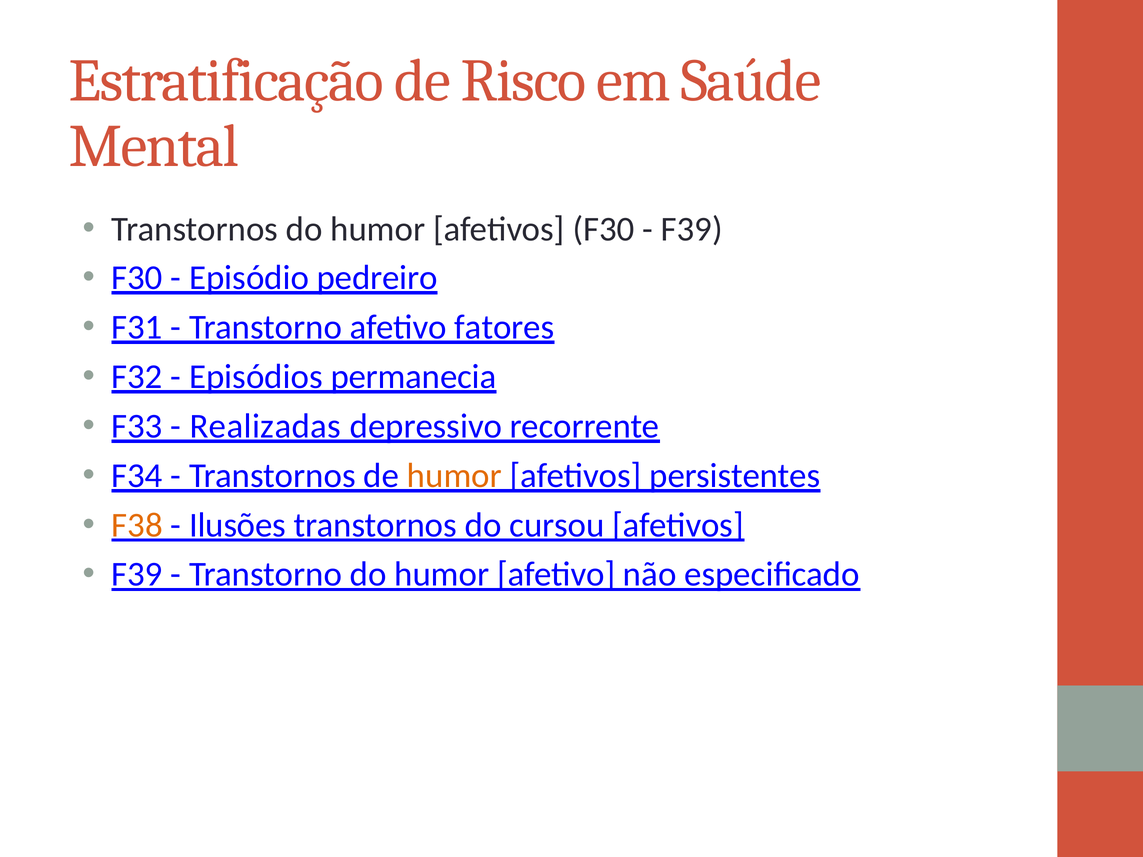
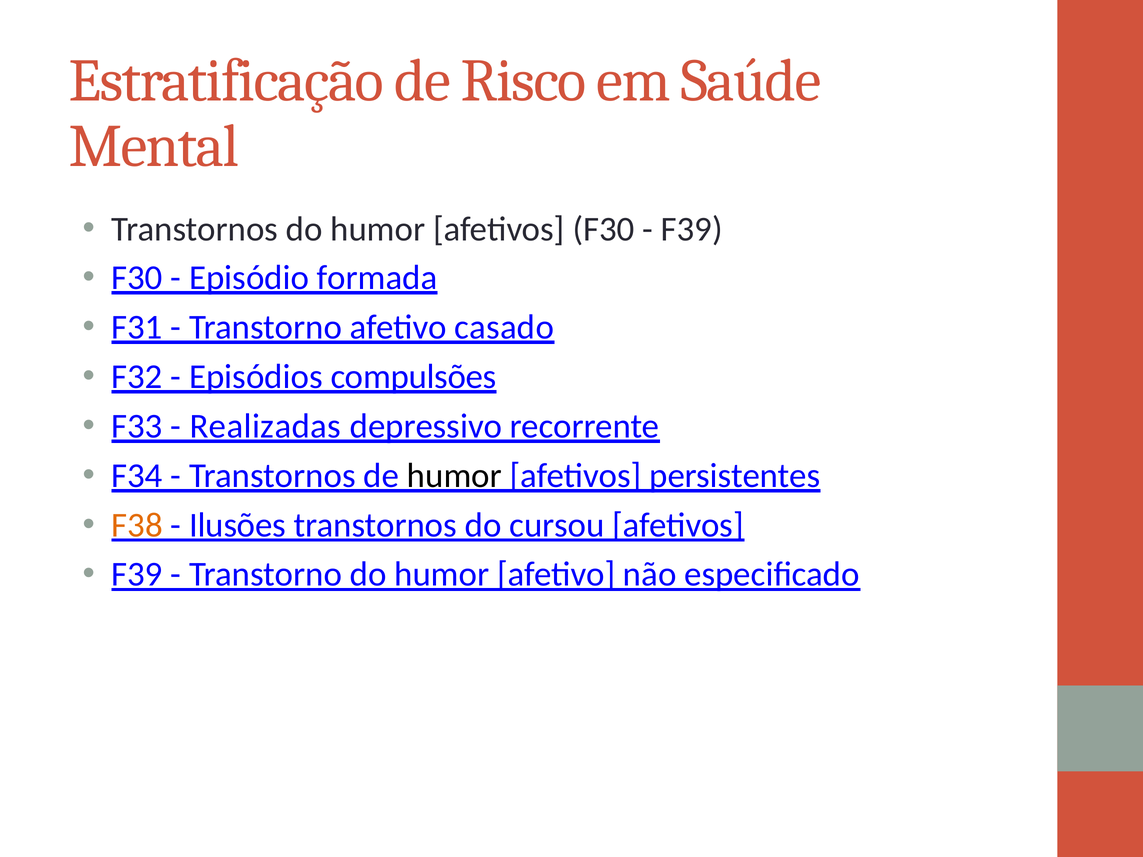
pedreiro: pedreiro -> formada (377, 278)
fatores: fatores -> casado (504, 327)
permanecia: permanecia -> compulsões (413, 377)
humor colour: orange -> black (454, 476)
